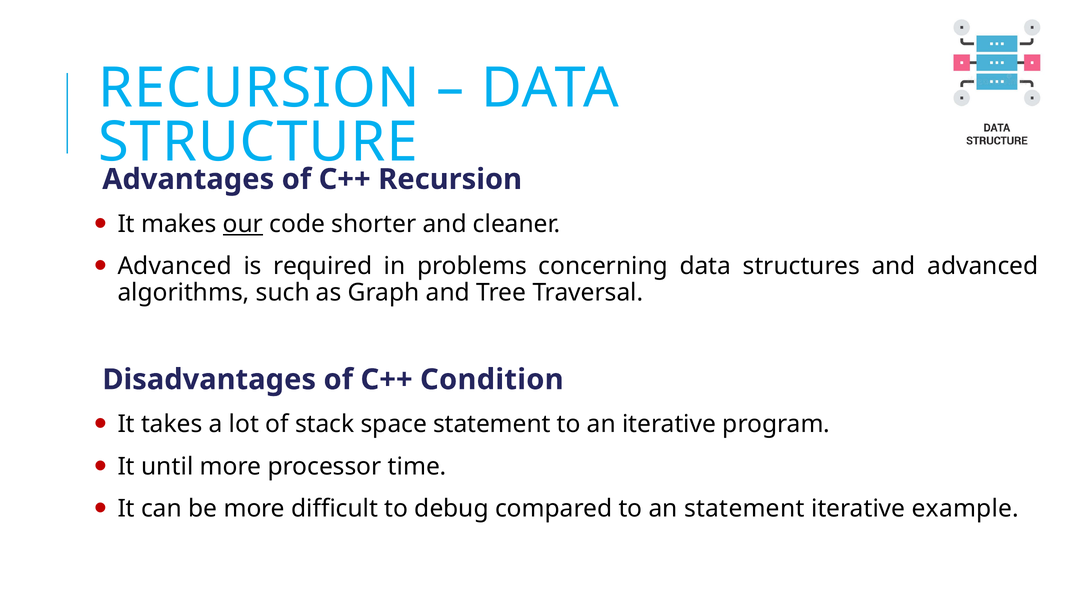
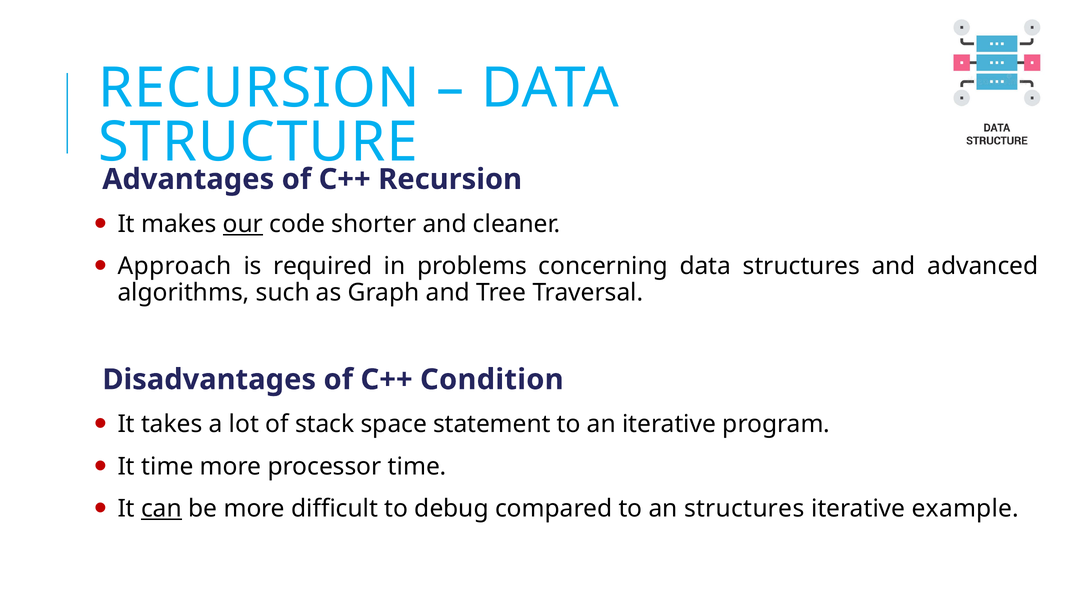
Advanced: Advanced -> Approach (175, 266)
It until: until -> time (167, 467)
can underline: none -> present (161, 509)
an statement: statement -> structures (744, 509)
